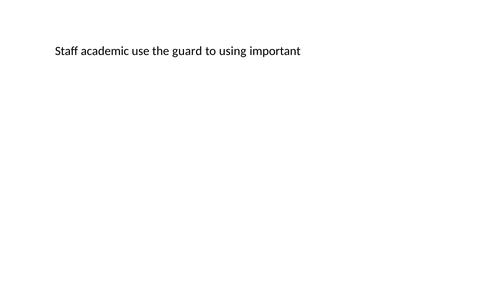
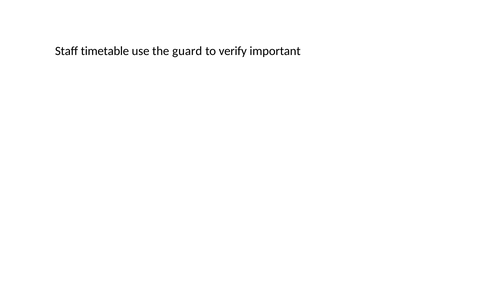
academic: academic -> timetable (105, 51)
using: using -> verify (233, 51)
